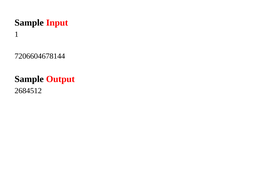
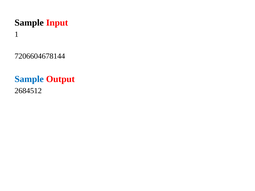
Sample colour: black -> blue (29, 79)
